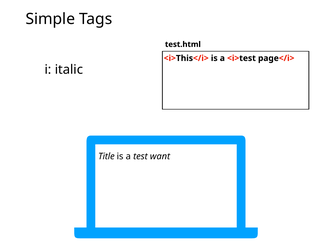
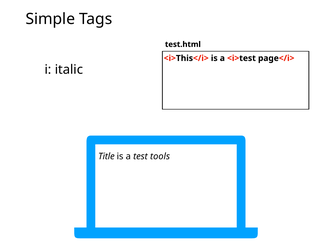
want: want -> tools (160, 156)
